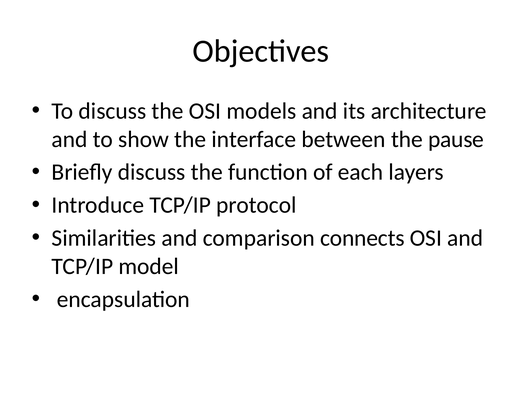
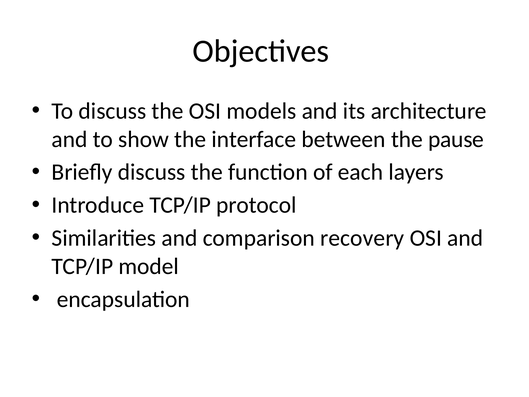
connects: connects -> recovery (362, 238)
